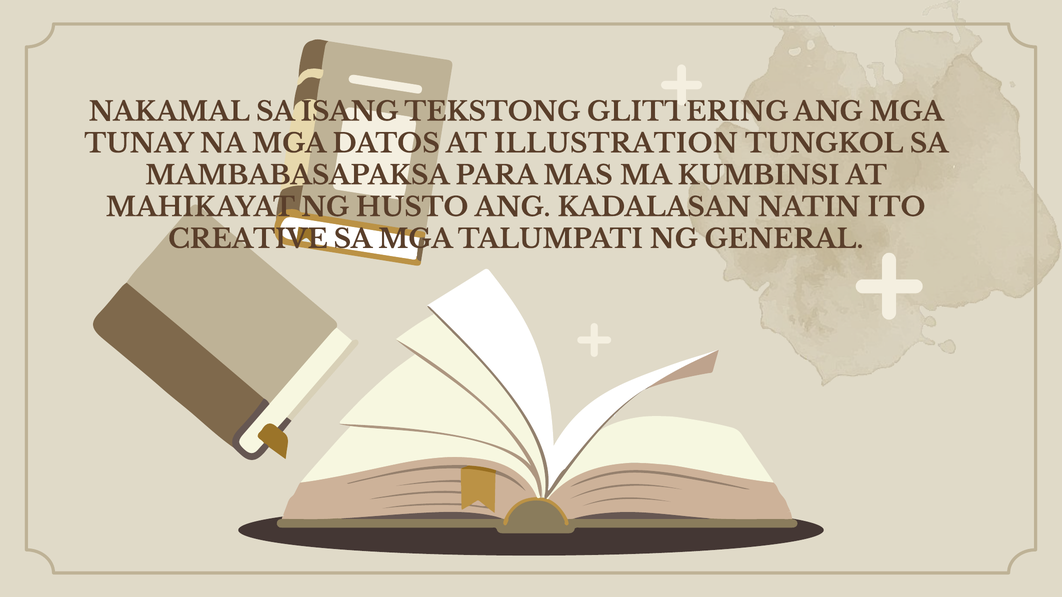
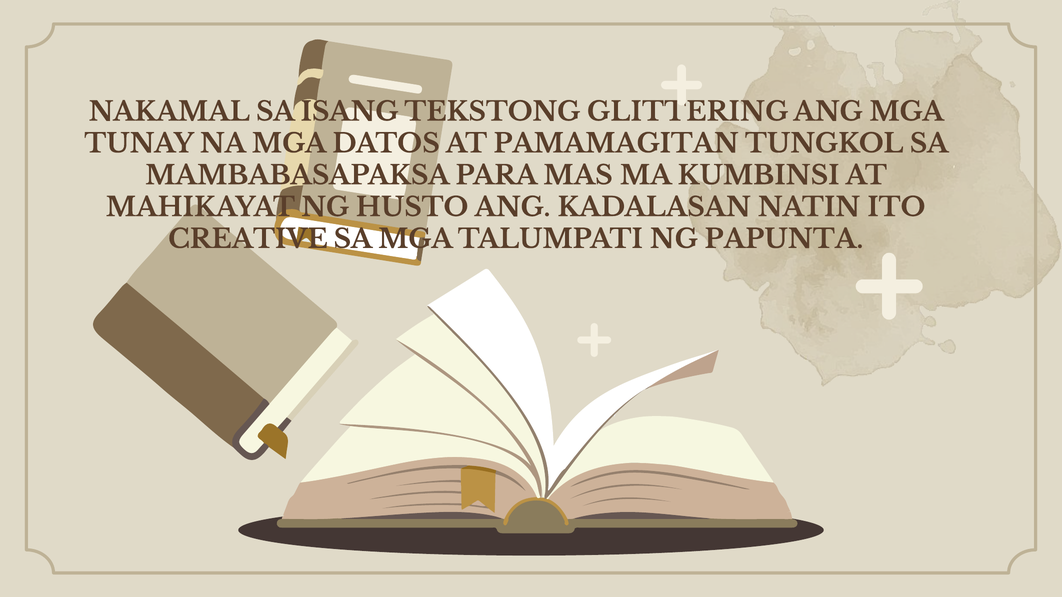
ILLUSTRATION: ILLUSTRATION -> PAMAMAGITAN (616, 144)
GENERAL: GENERAL -> PAPUNTA (784, 239)
